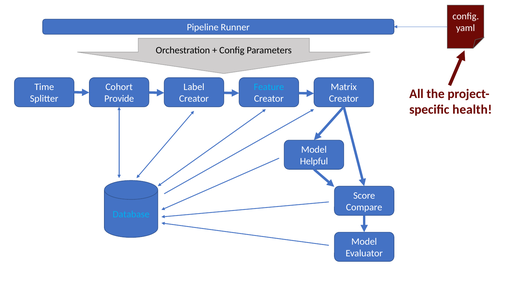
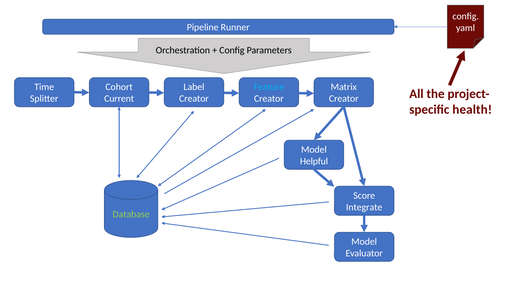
Provide: Provide -> Current (119, 99)
Compare: Compare -> Integrate (364, 207)
Database colour: light blue -> light green (131, 214)
